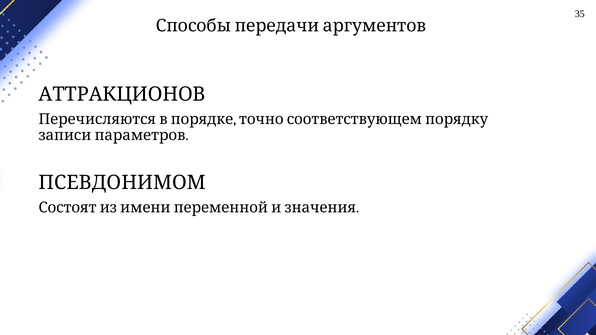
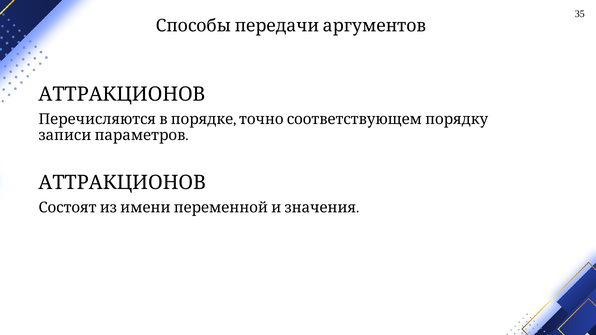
ПСЕВДОНИМОМ: ПСЕВДОНИМОМ -> АТТРАКЦИОНОВ (122, 183)
